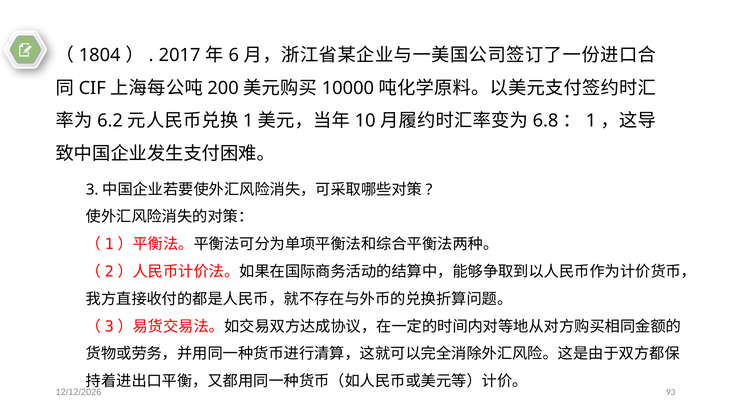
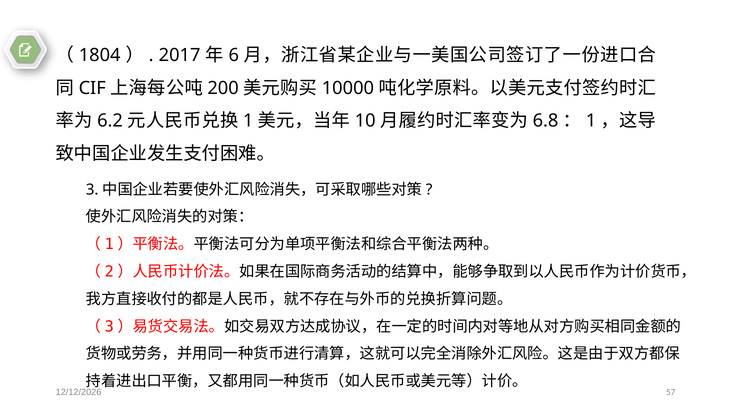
93: 93 -> 57 (671, 393)
